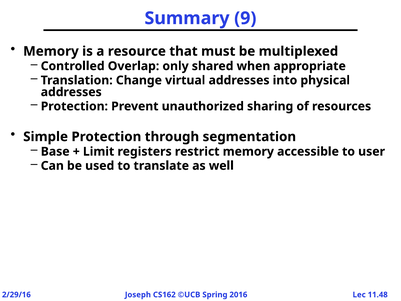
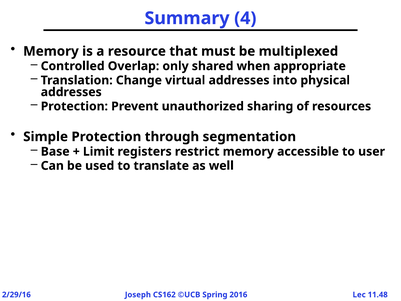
9: 9 -> 4 (245, 18)
